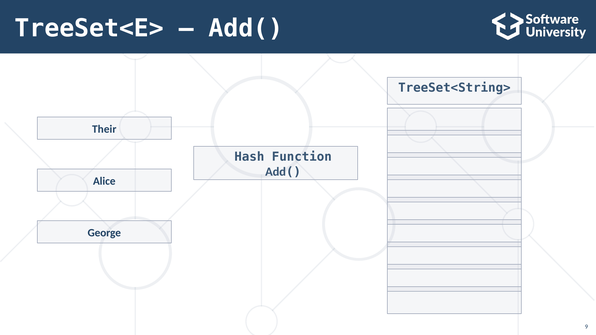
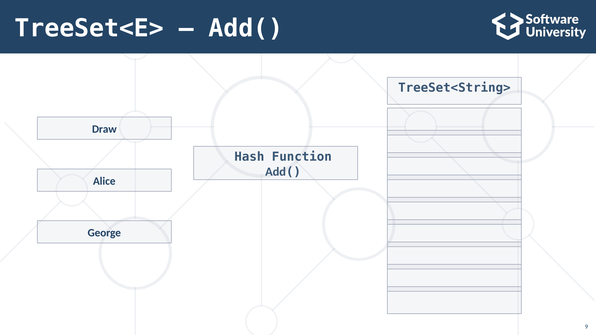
Their: Their -> Draw (104, 129)
